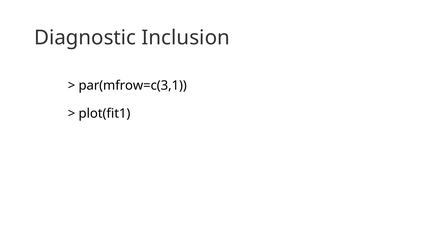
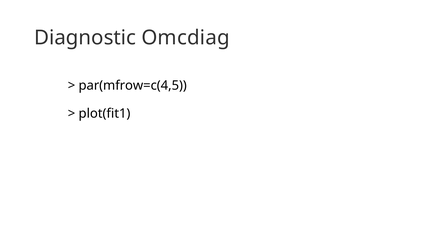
Inclusion: Inclusion -> Omcdiag (186, 38)
par(mfrow=c(3,1: par(mfrow=c(3,1 -> par(mfrow=c(4,5 (133, 85)
